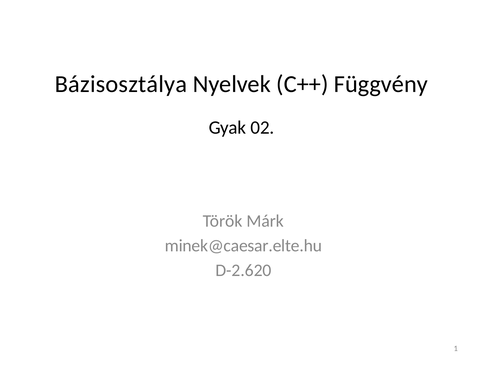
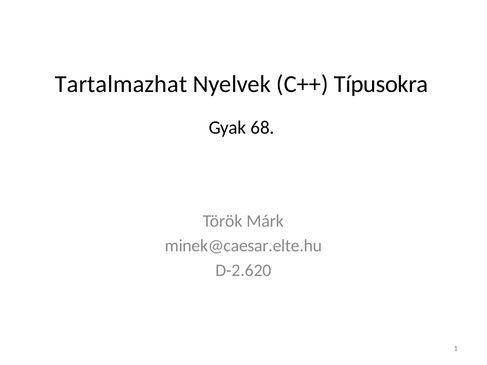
Bázisosztálya: Bázisosztálya -> Tartalmazhat (121, 84)
Függvény: Függvény -> Típusokra (381, 84)
02: 02 -> 68 (262, 128)
